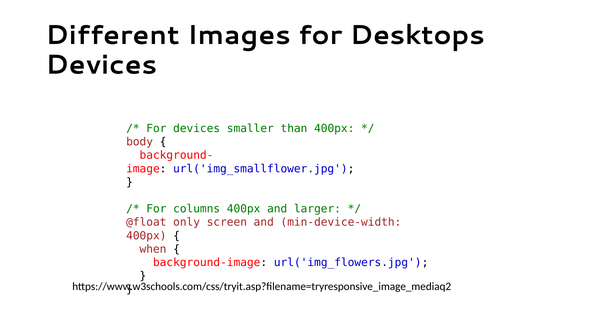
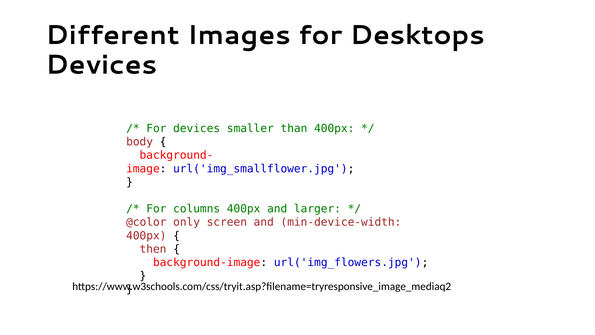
@float: @float -> @color (146, 222)
when: when -> then (153, 249)
